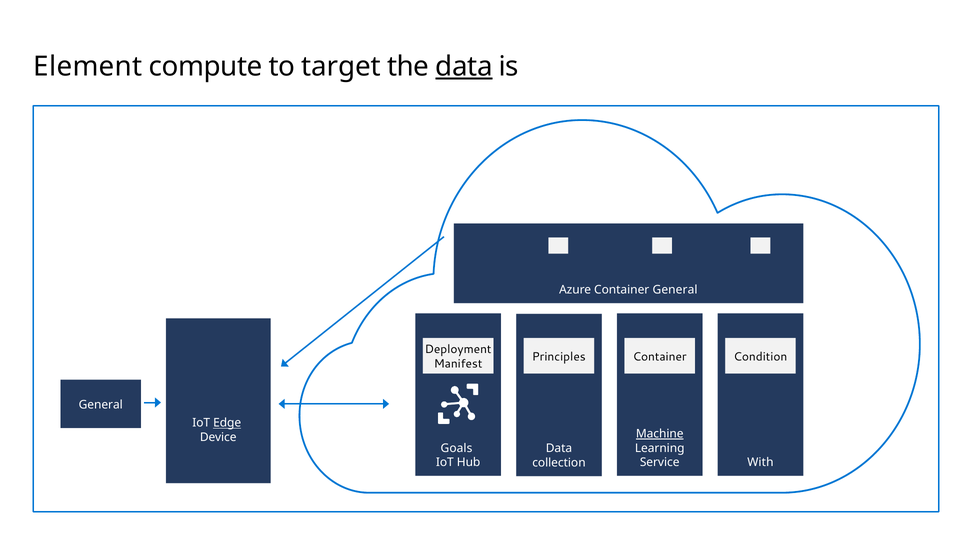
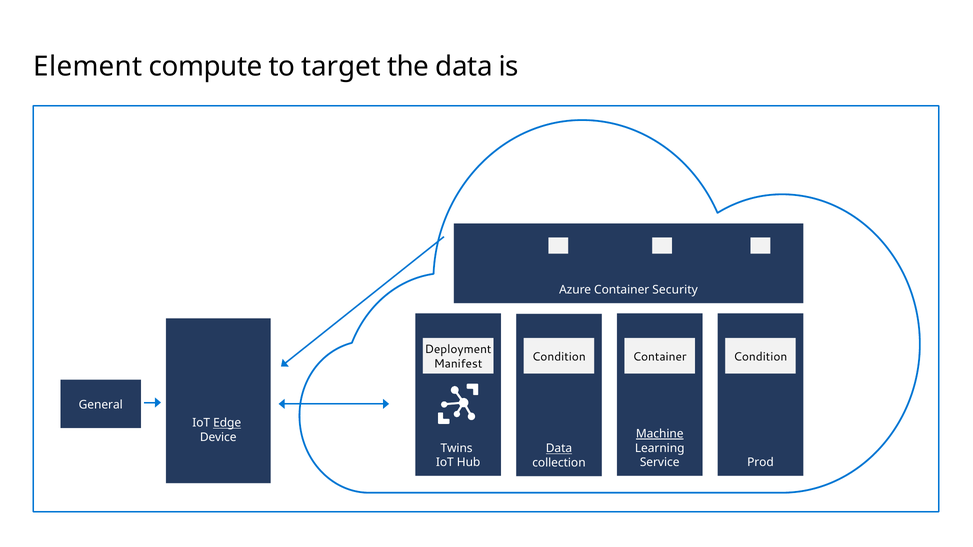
data underline: present -> none (464, 67)
Container General: General -> Security (675, 290)
Principles: Principles -> Condition (559, 357)
Goals: Goals -> Twins (457, 448)
Data underline: none -> present (559, 449)
With: With -> Prod (760, 463)
